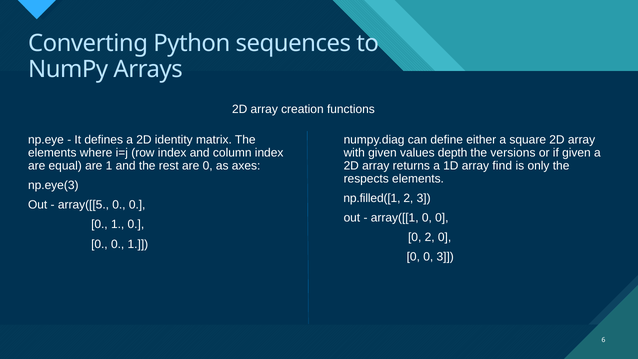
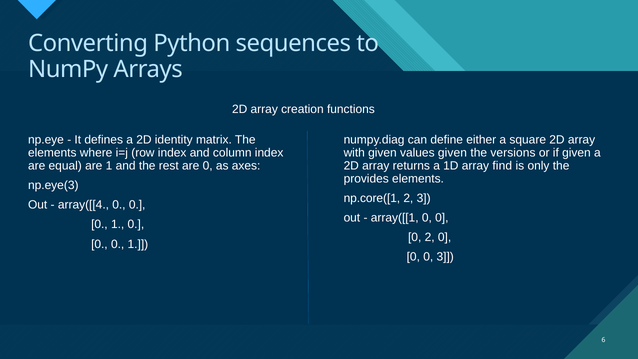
values depth: depth -> given (452, 153)
respects: respects -> provides (366, 179)
np.filled([1: np.filled([1 -> np.core([1 (372, 198)
array([[5: array([[5 -> array([[4 (83, 205)
